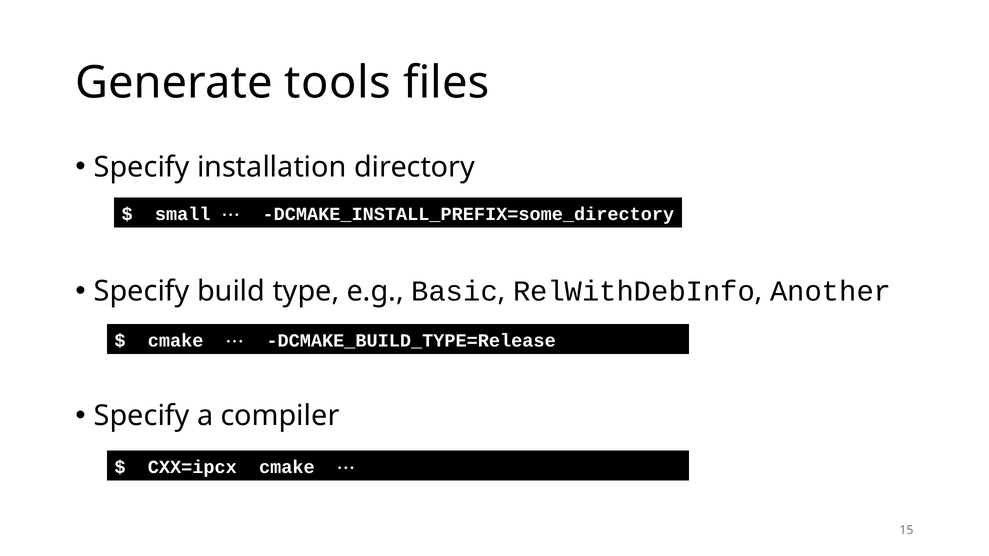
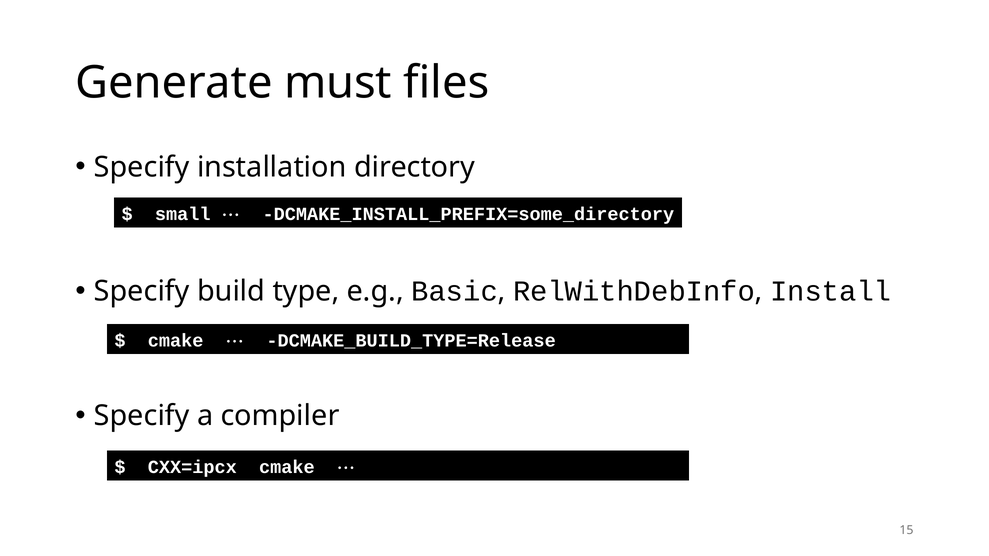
tools: tools -> must (338, 83)
Another: Another -> Install (831, 292)
